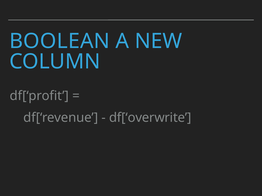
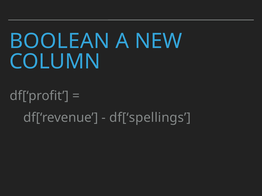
df[‘overwrite: df[‘overwrite -> df[‘spellings (150, 118)
